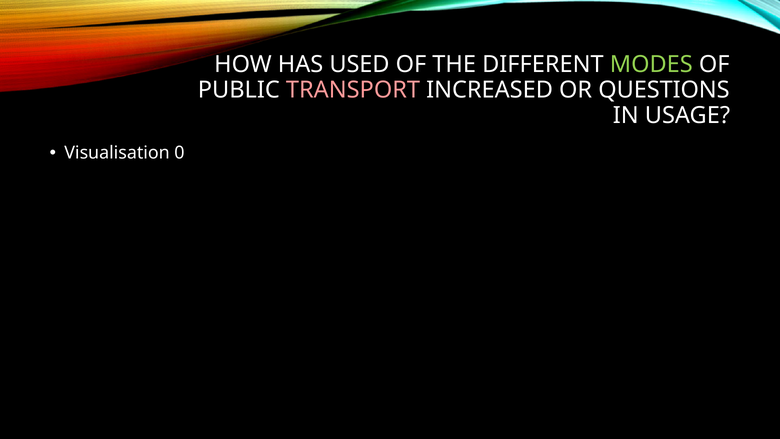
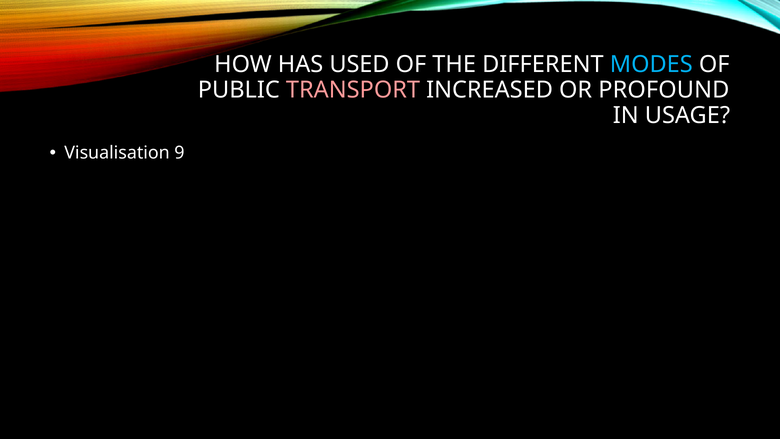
MODES colour: light green -> light blue (651, 65)
QUESTIONS: QUESTIONS -> PROFOUND (664, 90)
0: 0 -> 9 (179, 153)
